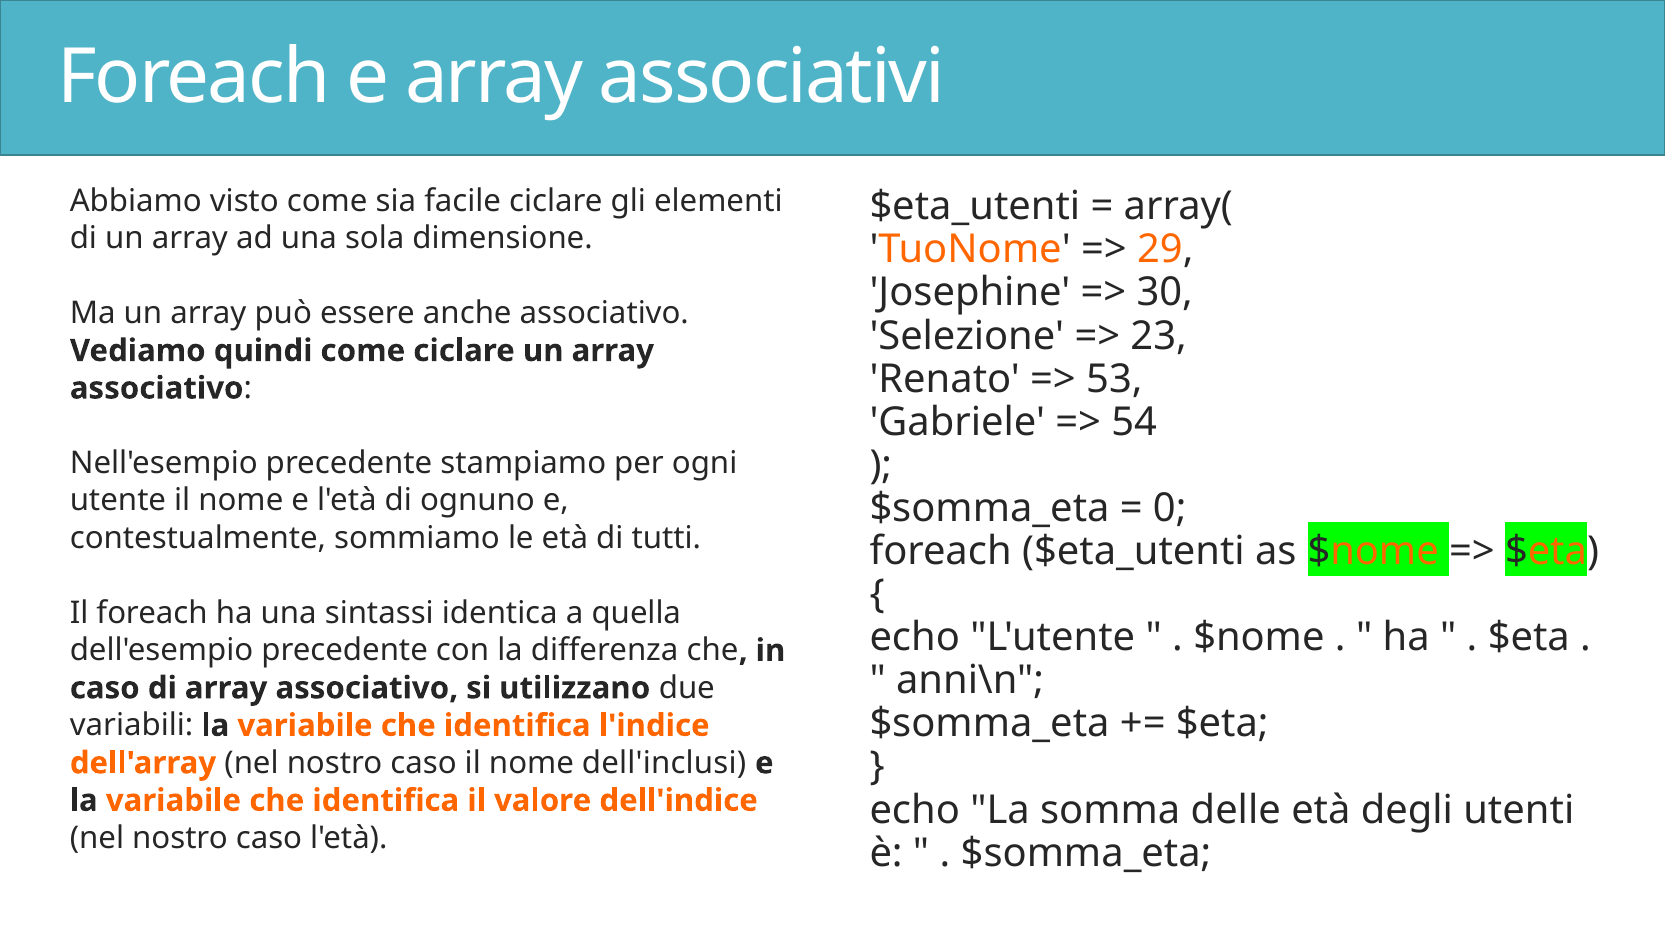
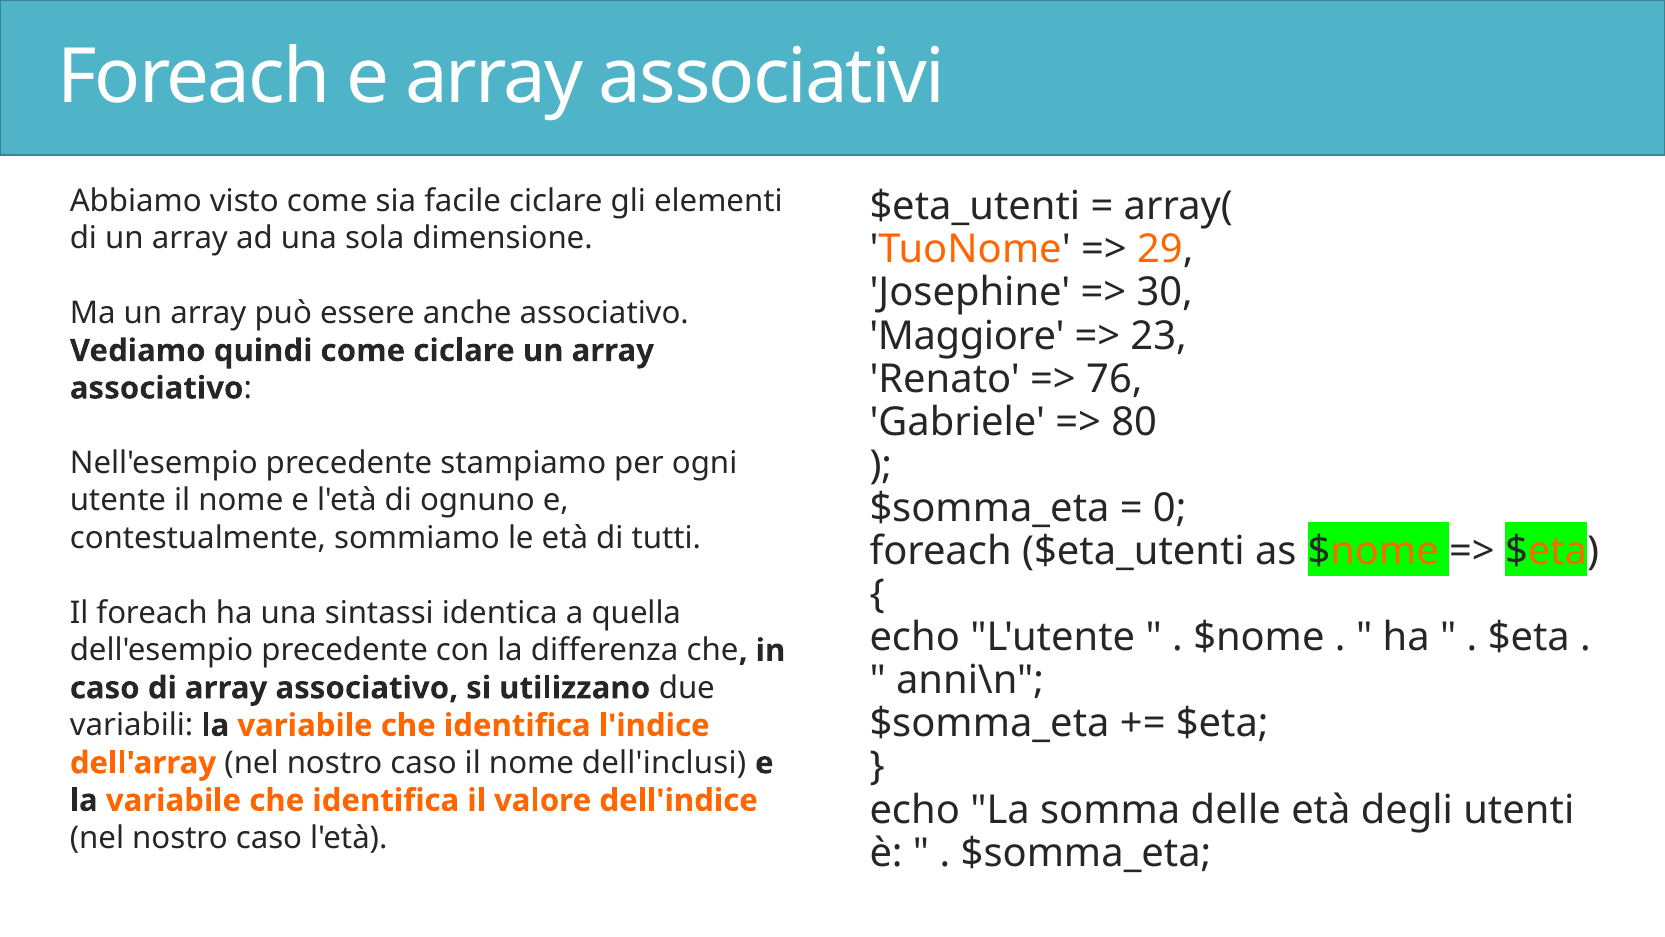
Selezione: Selezione -> Maggiore (967, 336)
53: 53 -> 76 (1114, 379)
54: 54 -> 80 (1134, 422)
